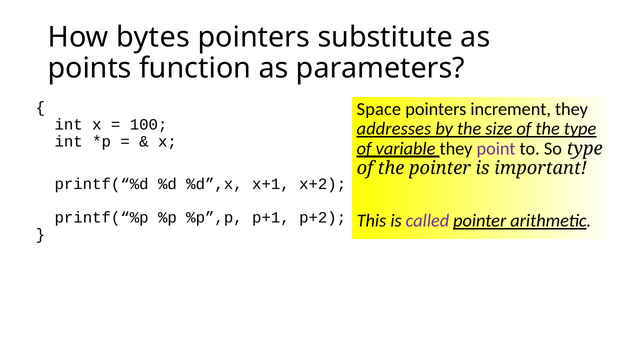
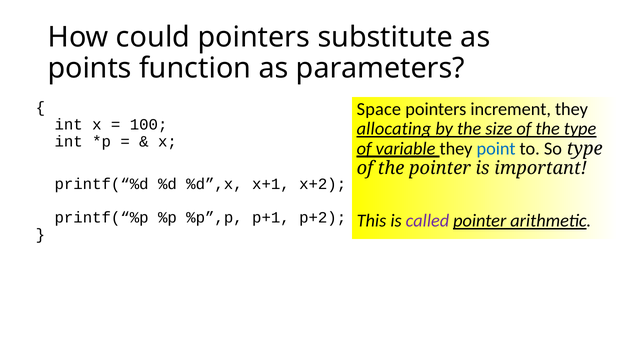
bytes: bytes -> could (153, 37)
addresses: addresses -> allocating (394, 129)
point colour: purple -> blue (496, 148)
